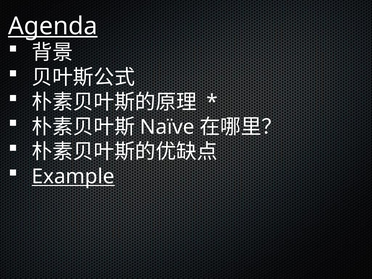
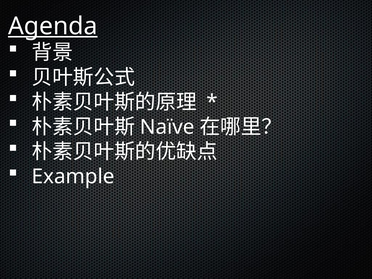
Example underline: present -> none (73, 177)
